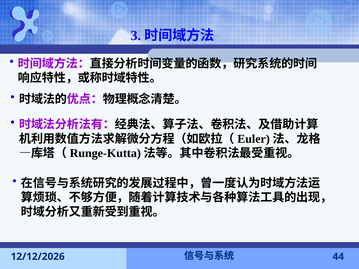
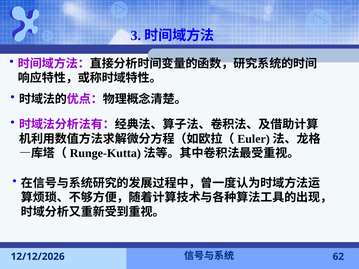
44: 44 -> 62 (338, 257)
